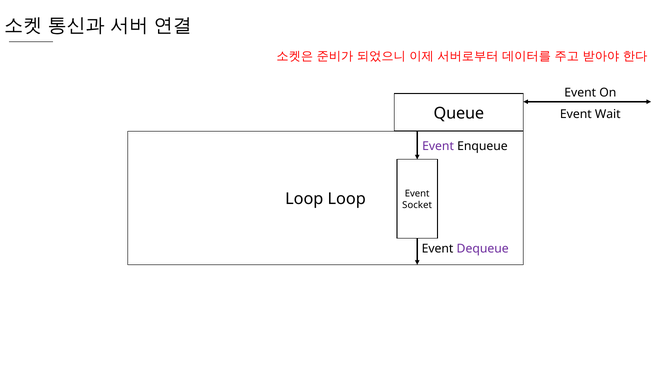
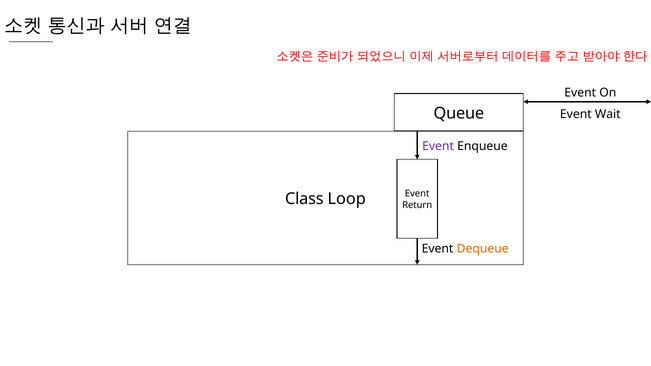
Loop: Loop -> Class (304, 199)
Socket: Socket -> Return (417, 205)
Dequeue colour: purple -> orange (483, 249)
